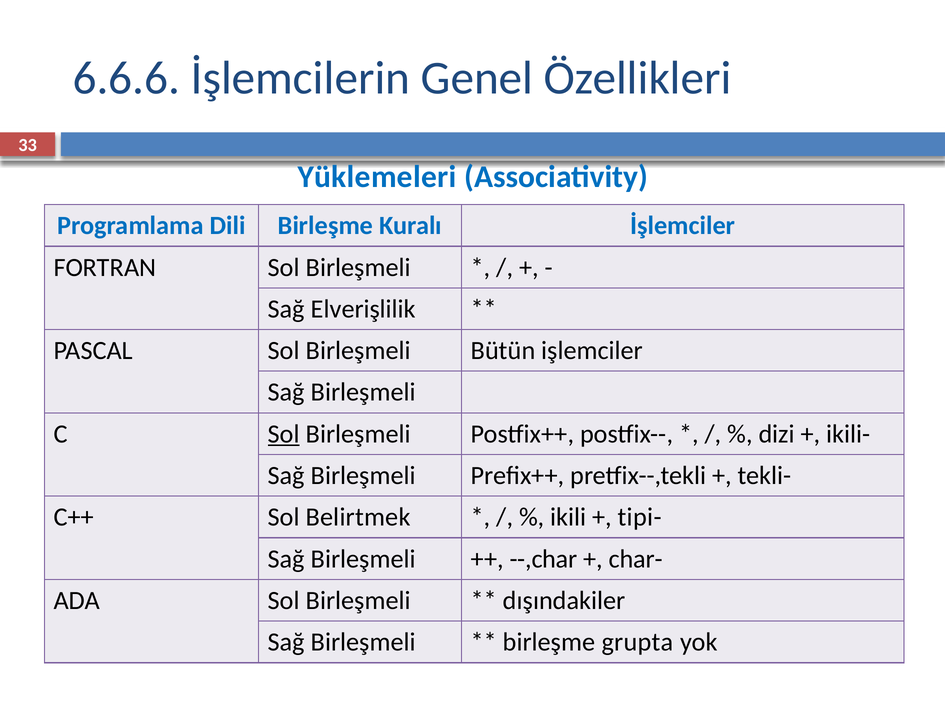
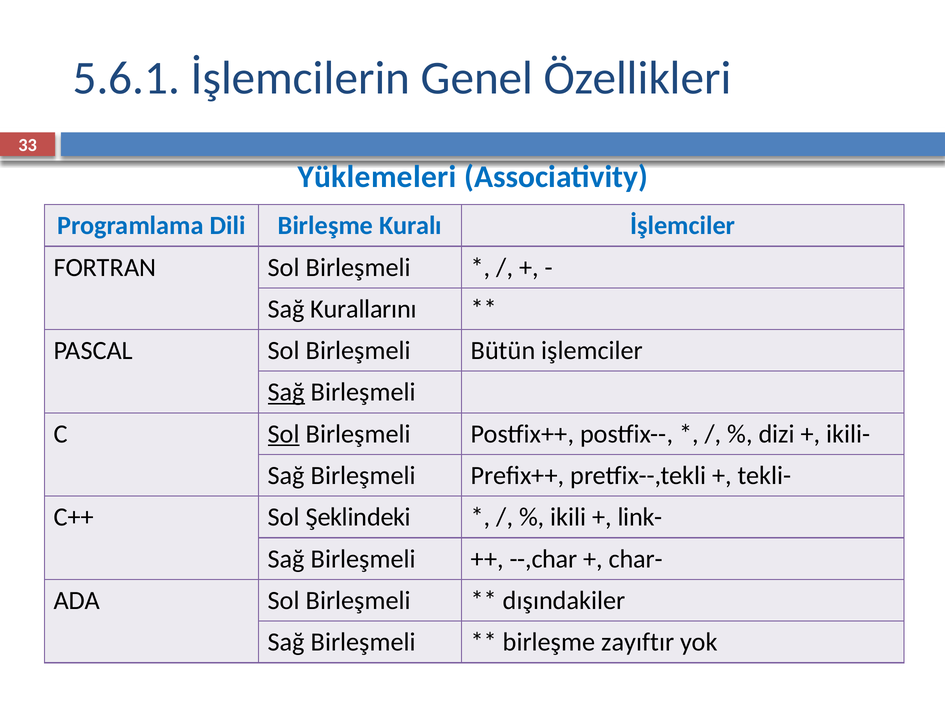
6.6.6: 6.6.6 -> 5.6.1 (126, 78)
Elverişlilik: Elverişlilik -> Kurallarını (364, 309)
Sağ underline: none -> present (286, 392)
Belirtmek: Belirtmek -> Şeklindeki (358, 517)
tipi-: tipi- -> link- (640, 517)
grupta: grupta -> zayıftır (638, 642)
